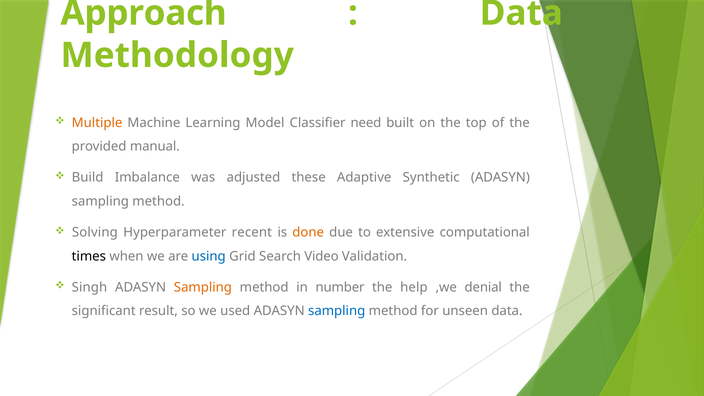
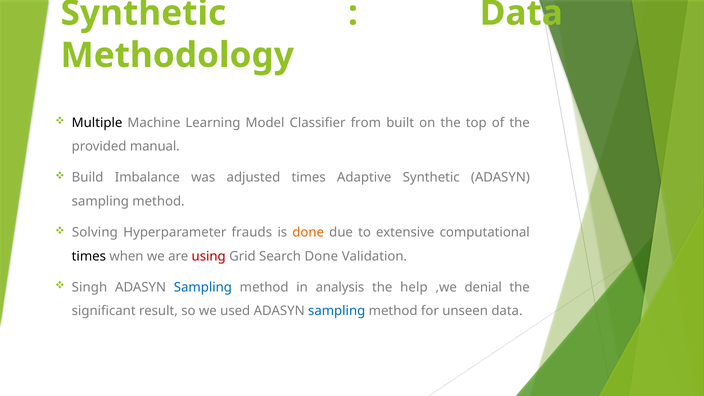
Approach: Approach -> Synthetic (143, 13)
Multiple colour: orange -> black (97, 123)
need: need -> from (366, 123)
adjusted these: these -> times (309, 178)
recent: recent -> frauds (252, 232)
using colour: blue -> red (209, 256)
Search Video: Video -> Done (321, 256)
Sampling colour: orange -> blue (203, 287)
number: number -> analysis (340, 287)
